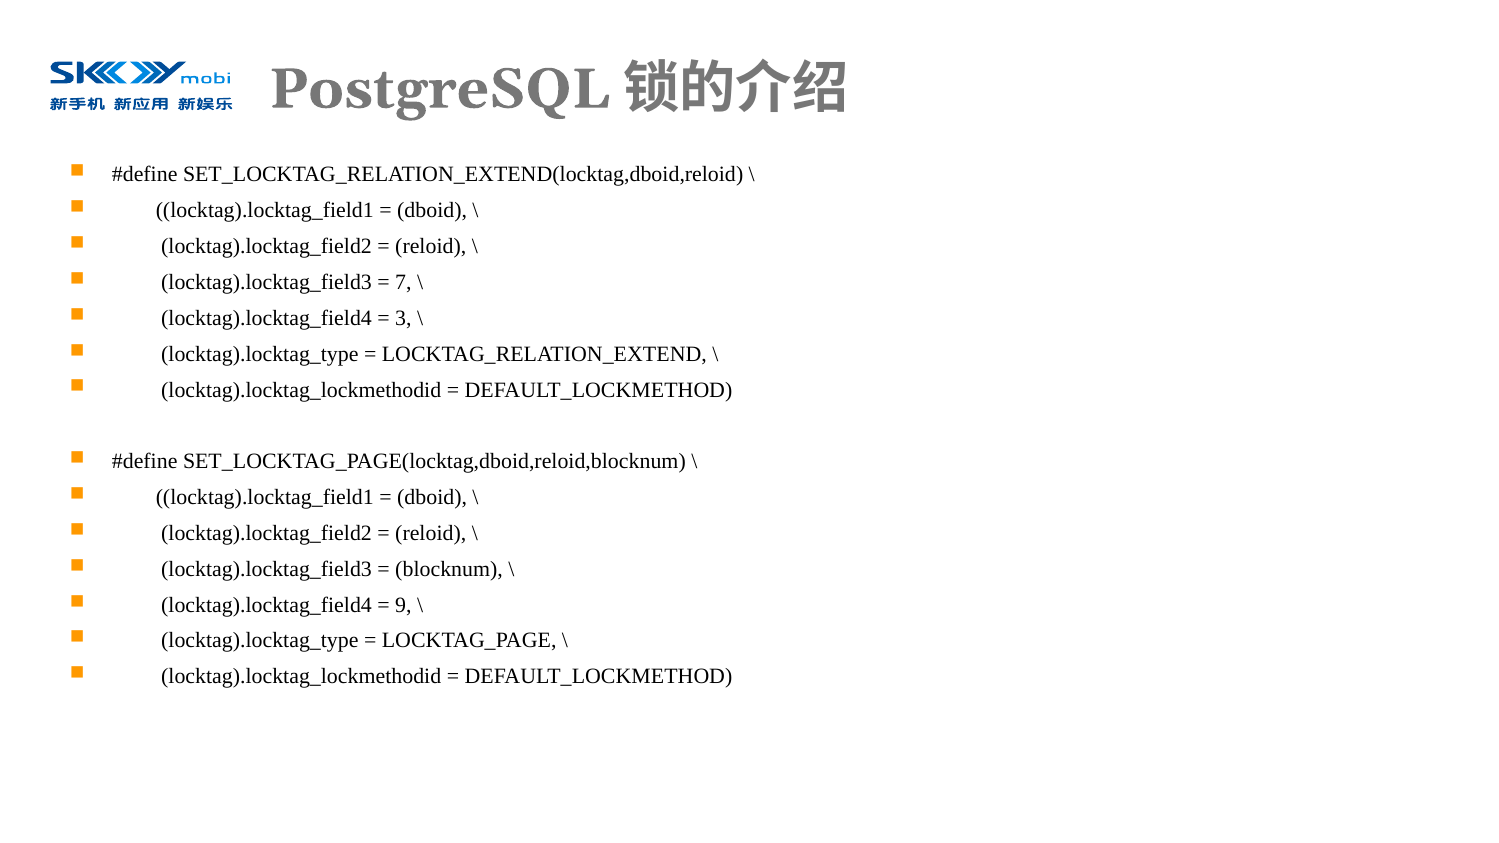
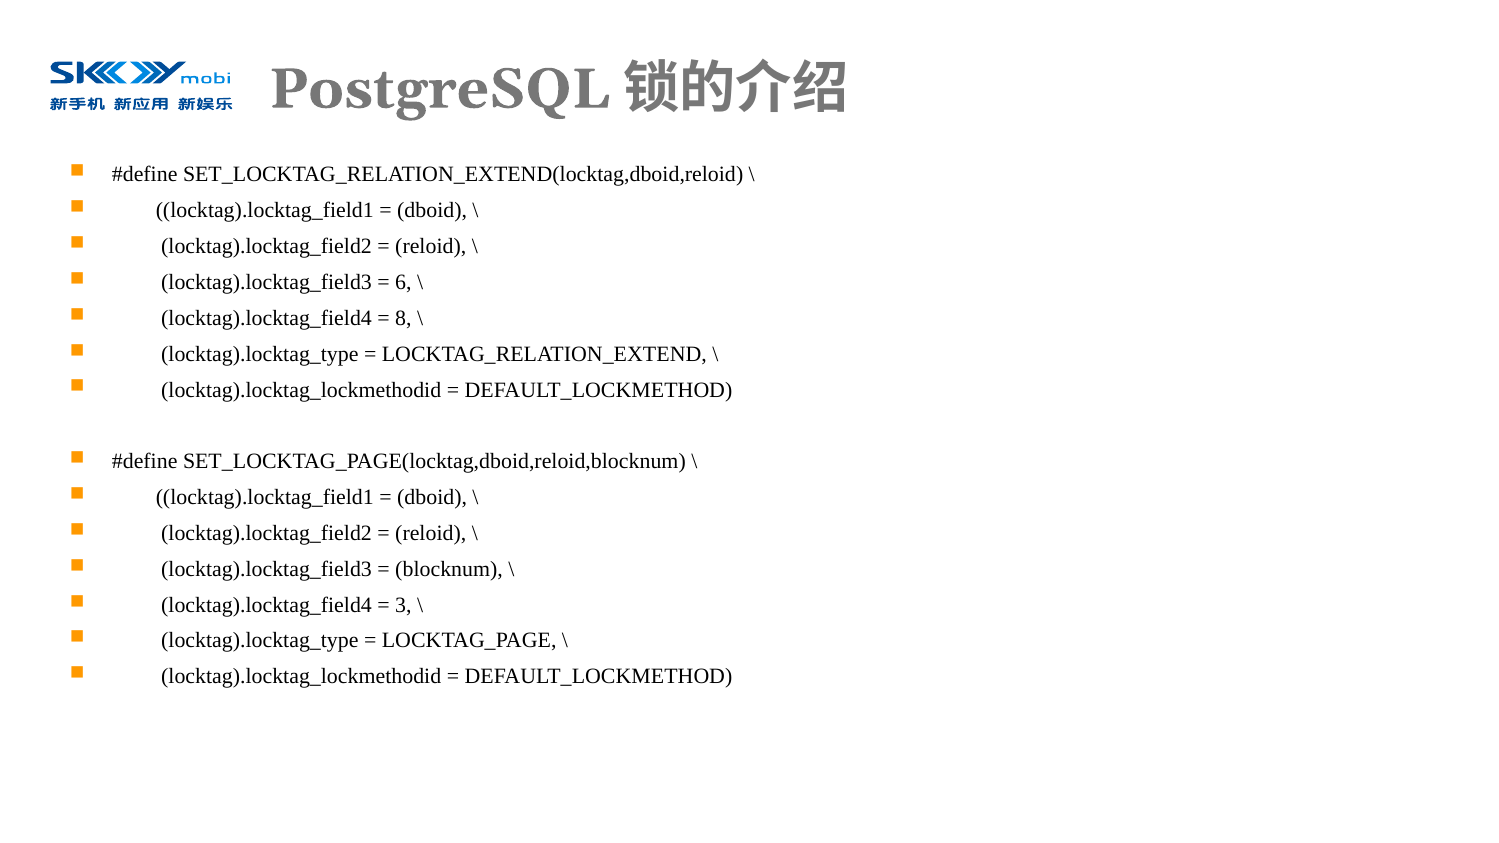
7: 7 -> 6 (403, 282)
3: 3 -> 8 (403, 318)
9: 9 -> 3 (403, 605)
